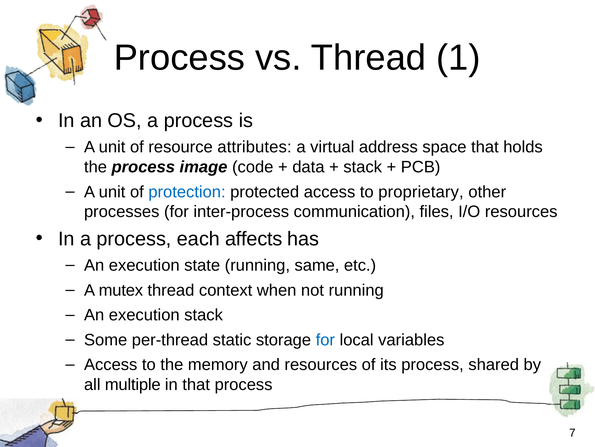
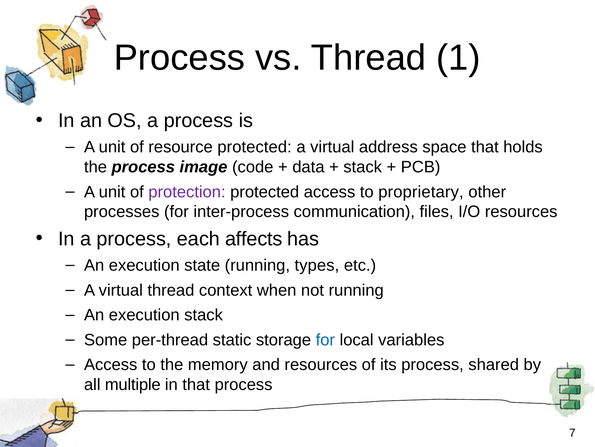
resource attributes: attributes -> protected (255, 147)
protection colour: blue -> purple (187, 192)
same: same -> types (317, 265)
mutex: mutex -> virtual (121, 290)
